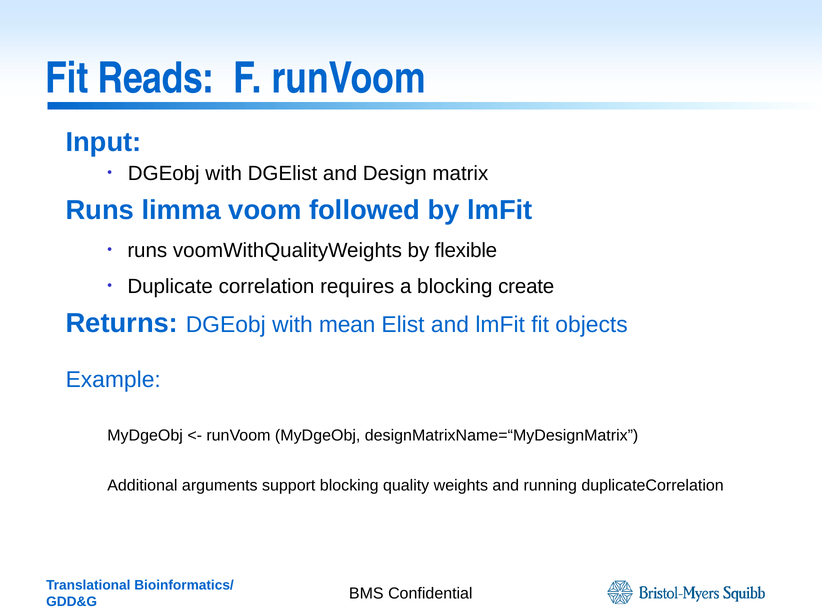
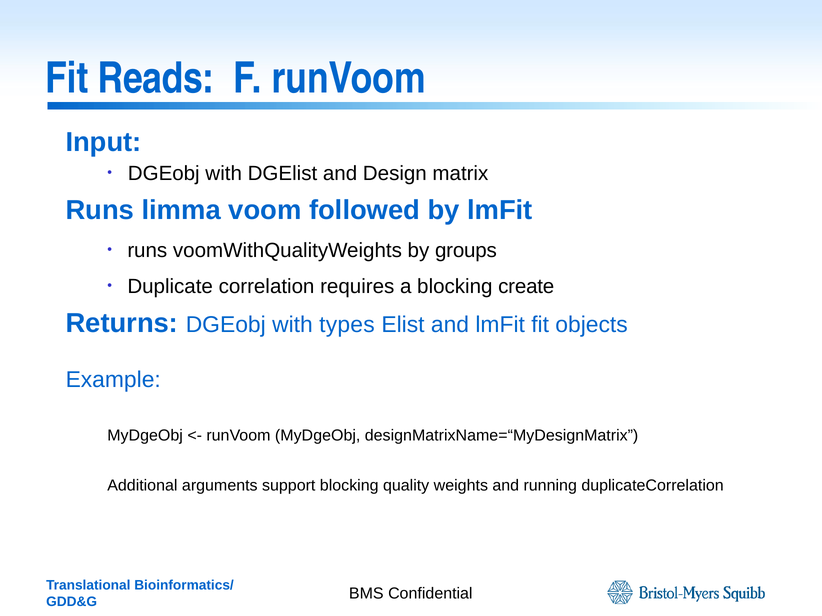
flexible: flexible -> groups (466, 251)
mean: mean -> types (347, 325)
